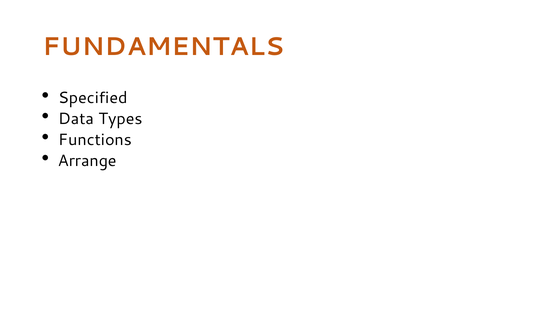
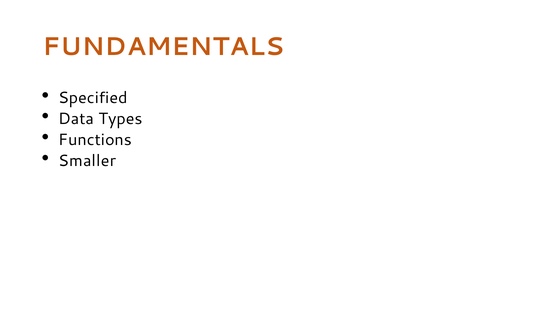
Arrange: Arrange -> Smaller (87, 161)
